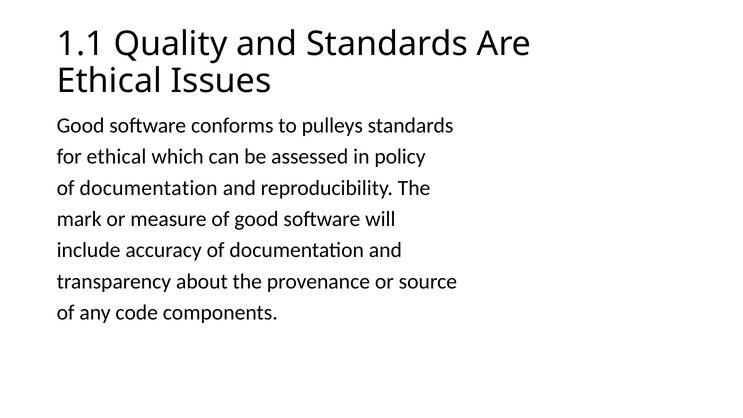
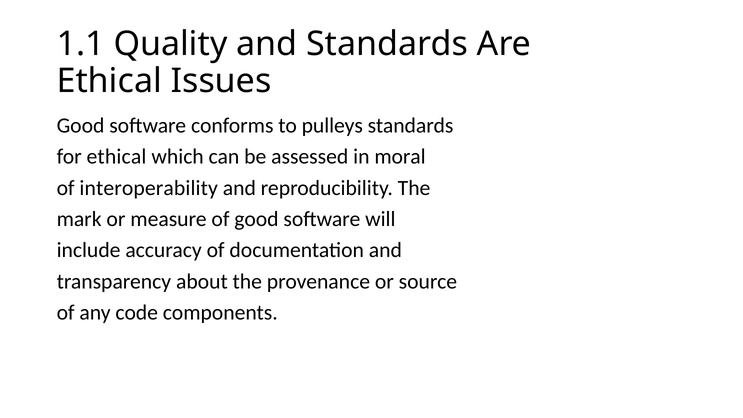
policy: policy -> moral (400, 157)
documentation: documentation -> interoperability (149, 188)
